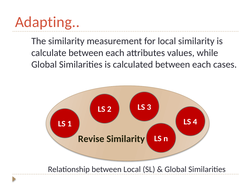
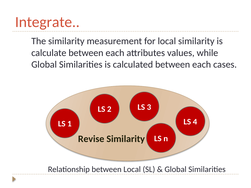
Adapting: Adapting -> Integrate (47, 22)
